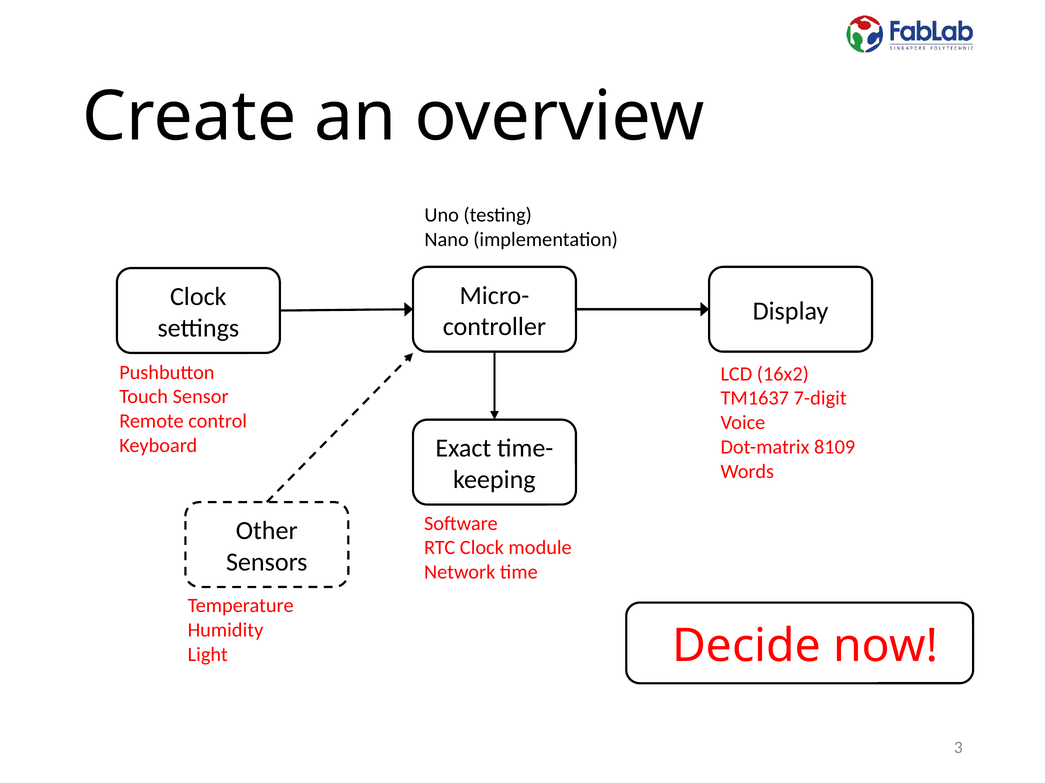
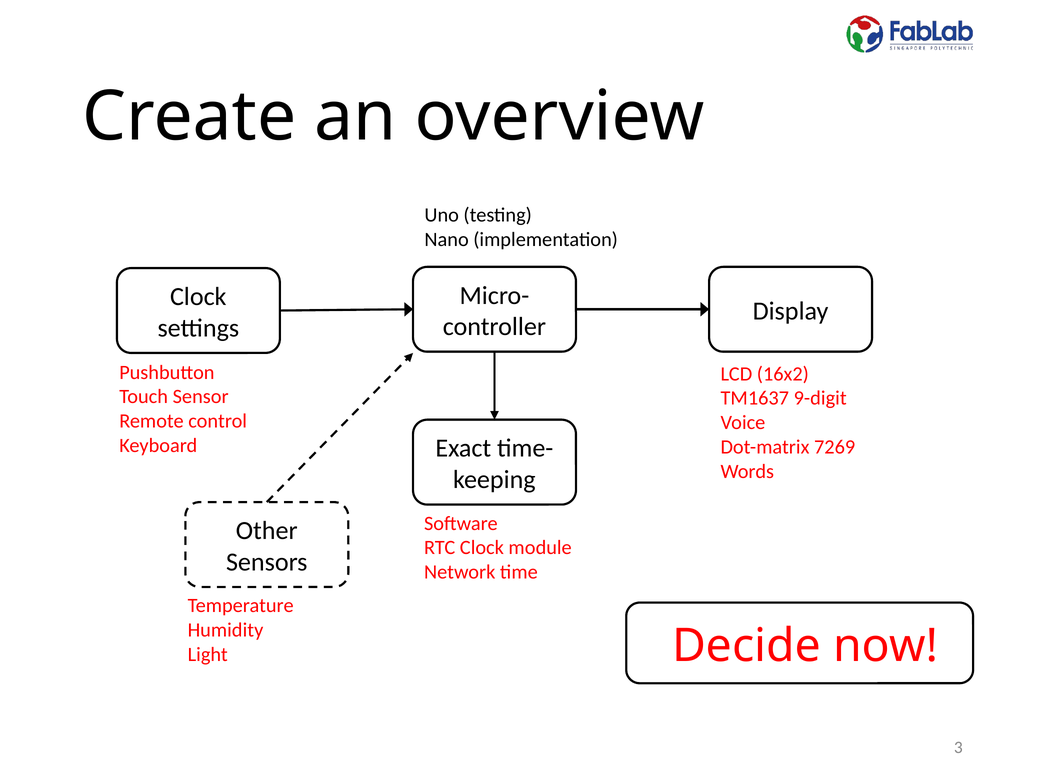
7-digit: 7-digit -> 9-digit (820, 399)
8109: 8109 -> 7269 (835, 447)
